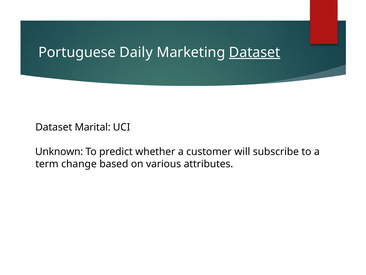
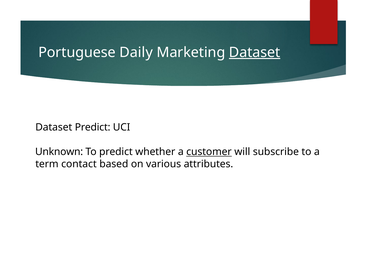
Dataset Marital: Marital -> Predict (93, 127)
customer underline: none -> present (209, 152)
change: change -> contact (79, 164)
